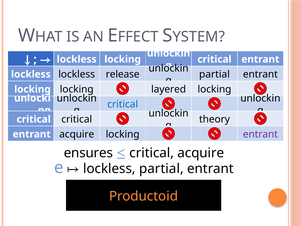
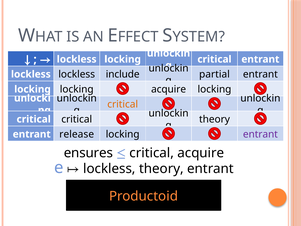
release: release -> include (123, 74)
locking layered: layered -> acquire (169, 89)
critical colour: blue -> orange (123, 104)
acquire: acquire -> release (77, 134)
partial: partial -> theory (161, 169)
